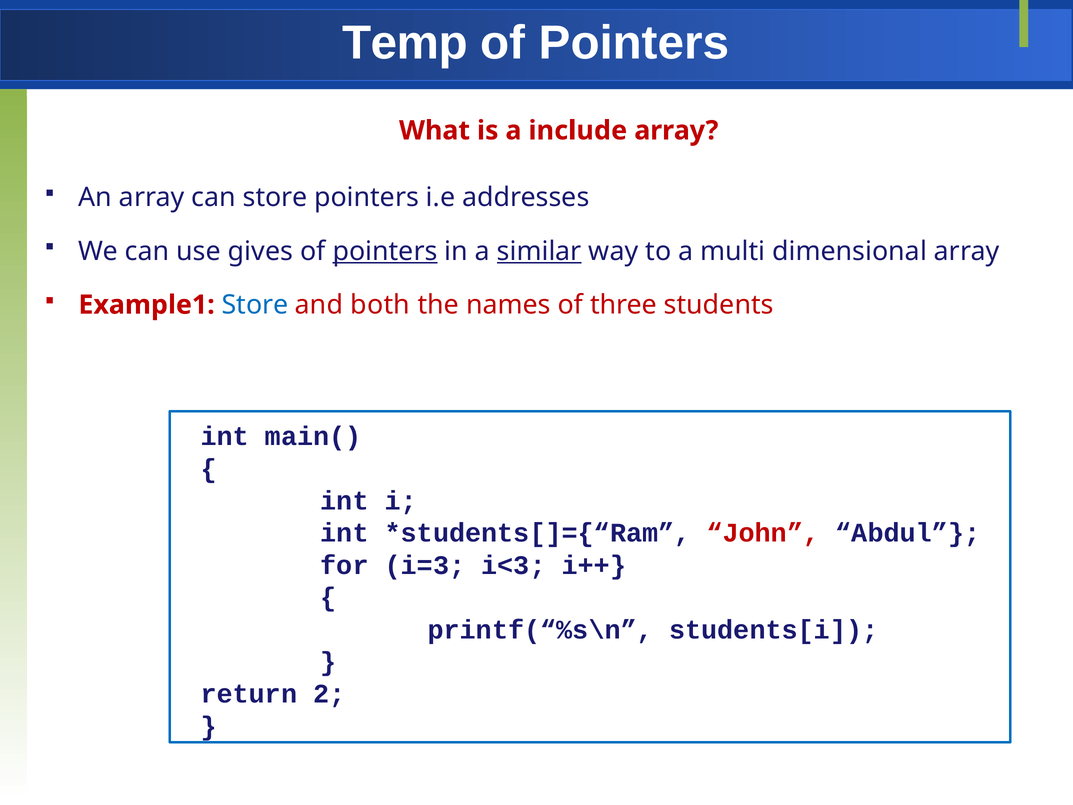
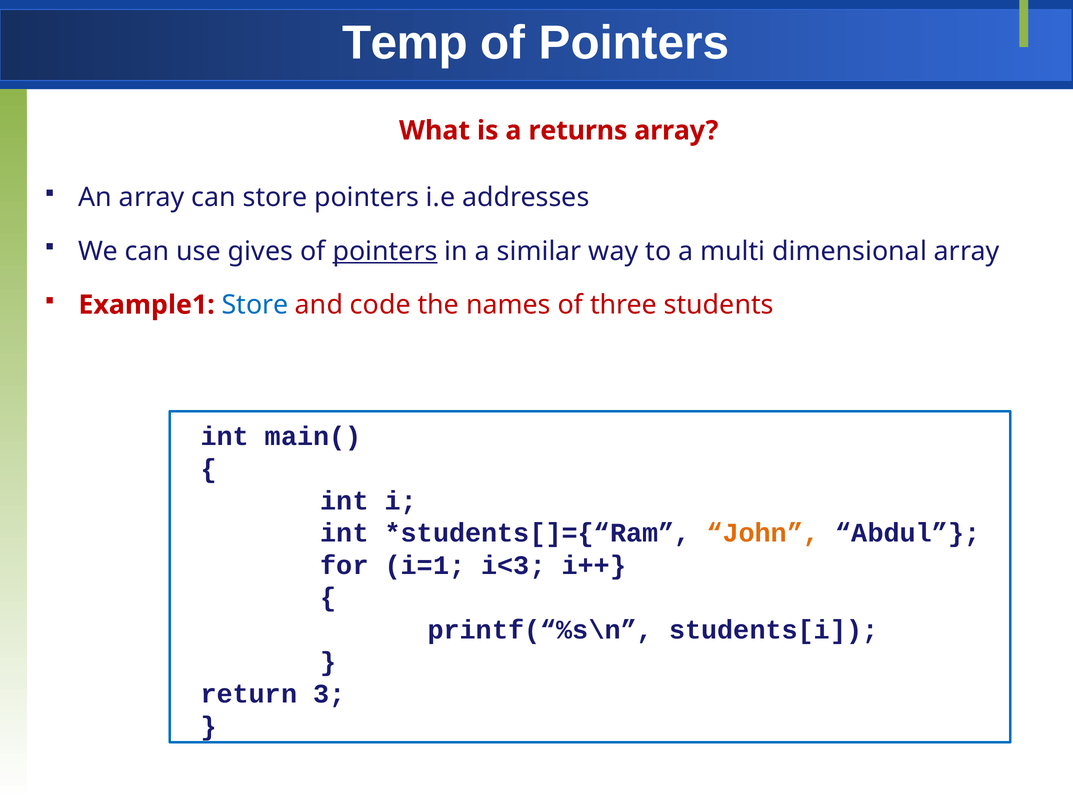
include: include -> returns (578, 131)
similar underline: present -> none (539, 251)
both: both -> code (380, 305)
John colour: red -> orange (763, 533)
i=3: i=3 -> i=1 (425, 565)
2: 2 -> 3 (329, 694)
